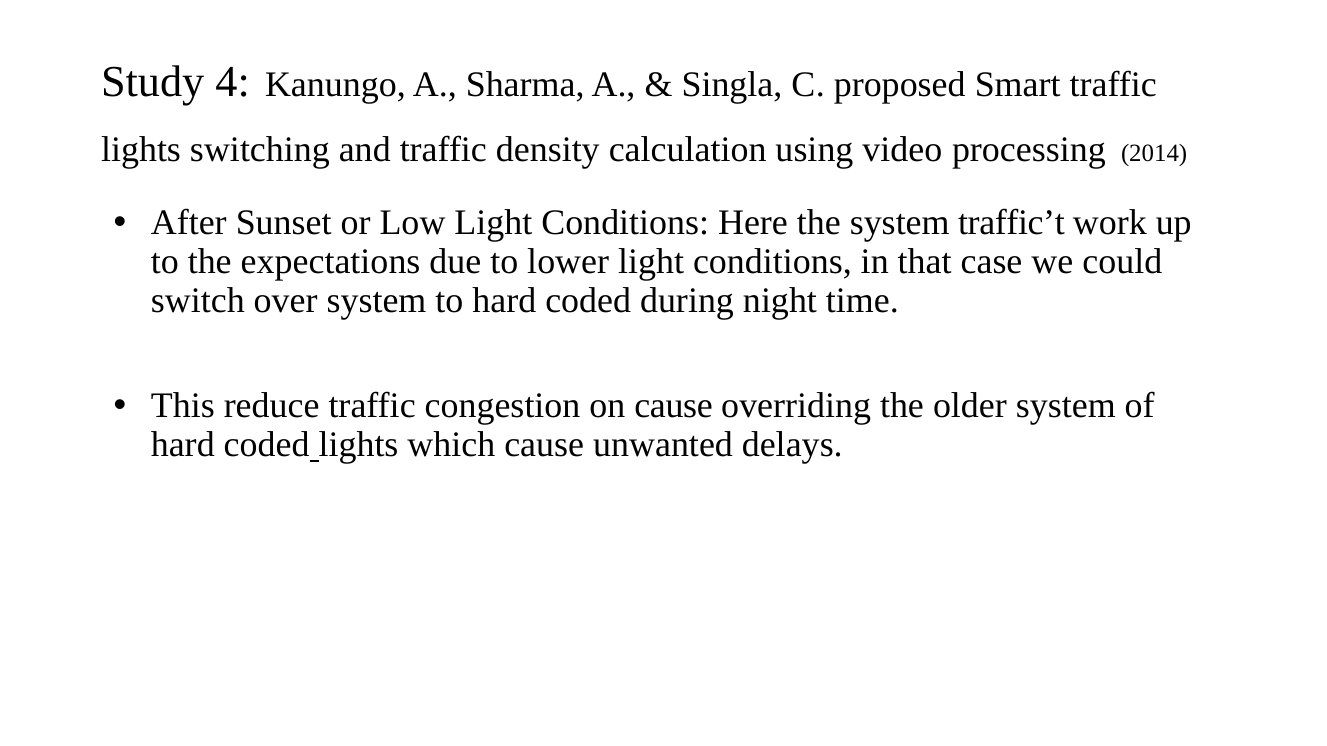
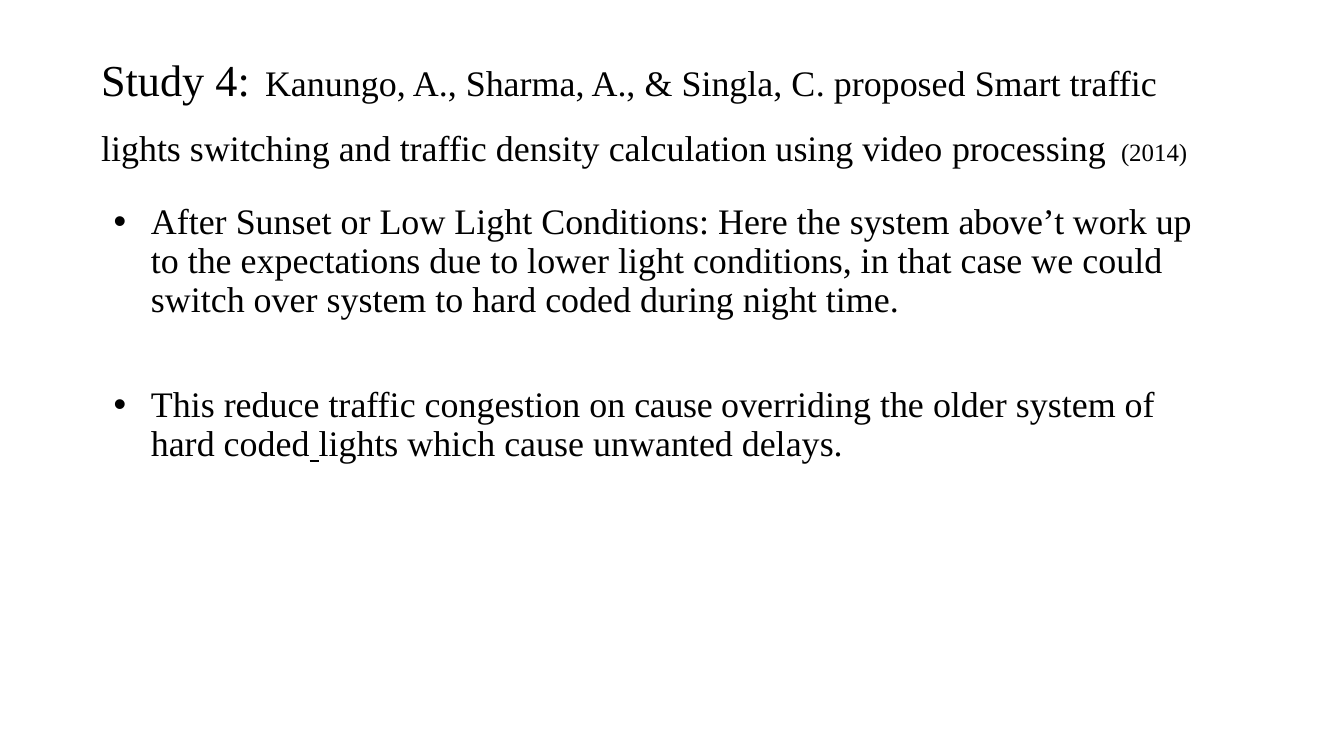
traffic’t: traffic’t -> above’t (1011, 223)
